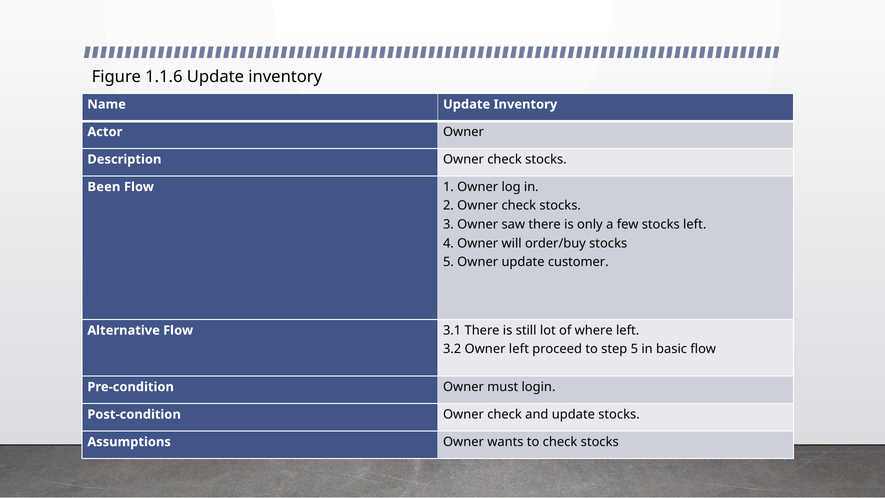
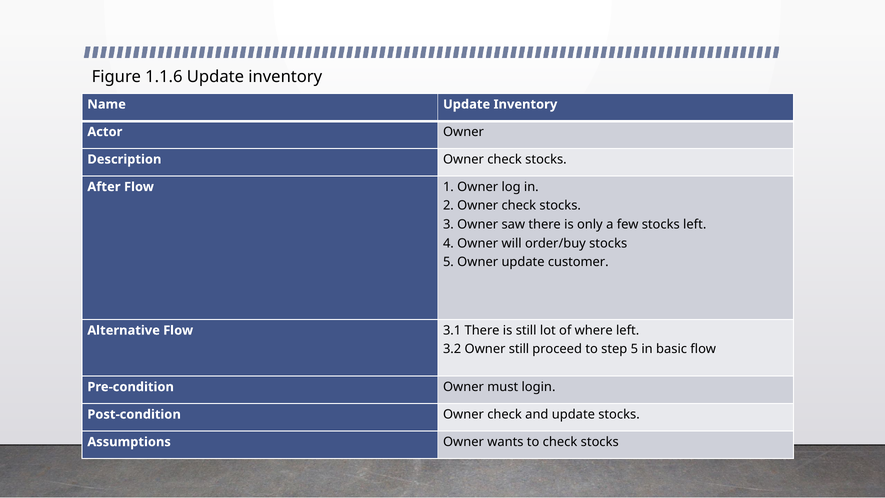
Been: Been -> After (104, 187)
Owner left: left -> still (519, 349)
